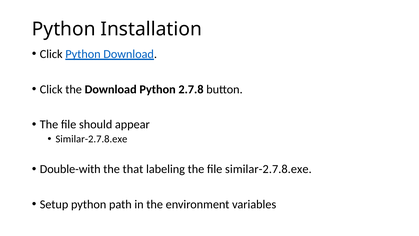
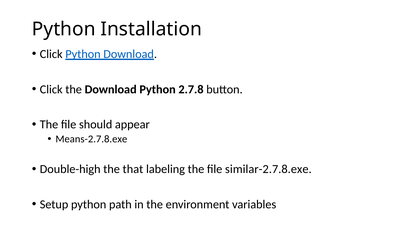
Similar-2.7.8.exe: Similar-2.7.8.exe -> Means-2.7.8.exe (91, 139)
Double-with: Double-with -> Double-high (70, 169)
